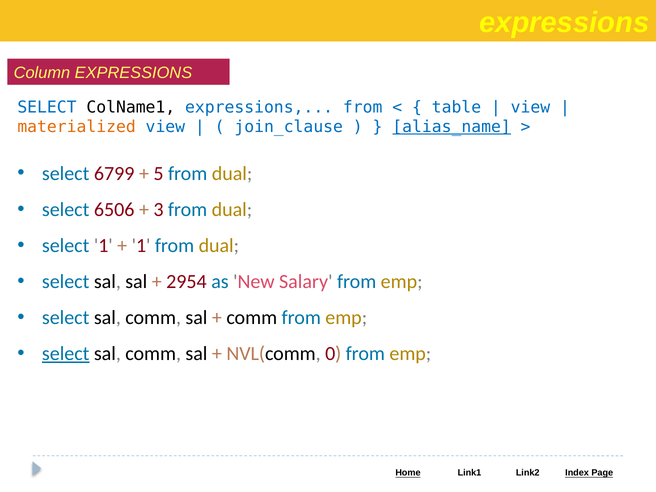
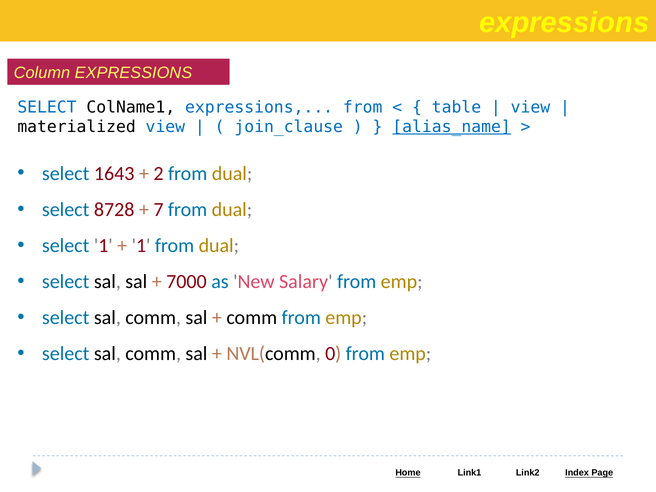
materialized colour: orange -> black (77, 127)
6799: 6799 -> 1643 (114, 173)
5: 5 -> 2 (159, 173)
6506: 6506 -> 8728 (114, 210)
3: 3 -> 7 (159, 210)
2954: 2954 -> 7000 (186, 282)
select underline: present -> none (66, 354)
